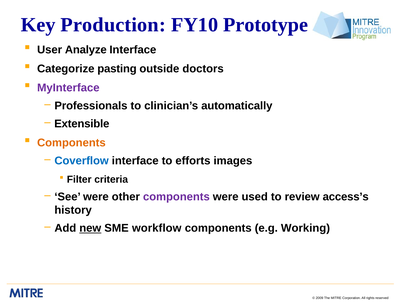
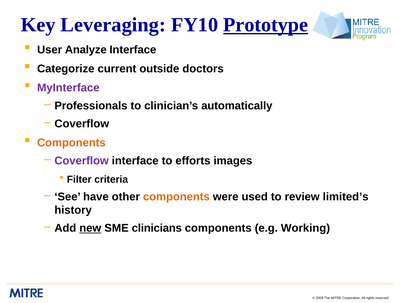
Production: Production -> Leveraging (113, 25)
Prototype underline: none -> present (266, 25)
pasting: pasting -> current (117, 69)
Extensible: Extensible -> Coverflow (82, 124)
Coverflow colour: blue -> purple (82, 161)
See were: were -> have (96, 197)
components colour: purple -> orange (176, 197)
access’s: access’s -> limited’s (346, 197)
workflow: workflow -> clinicians (157, 228)
